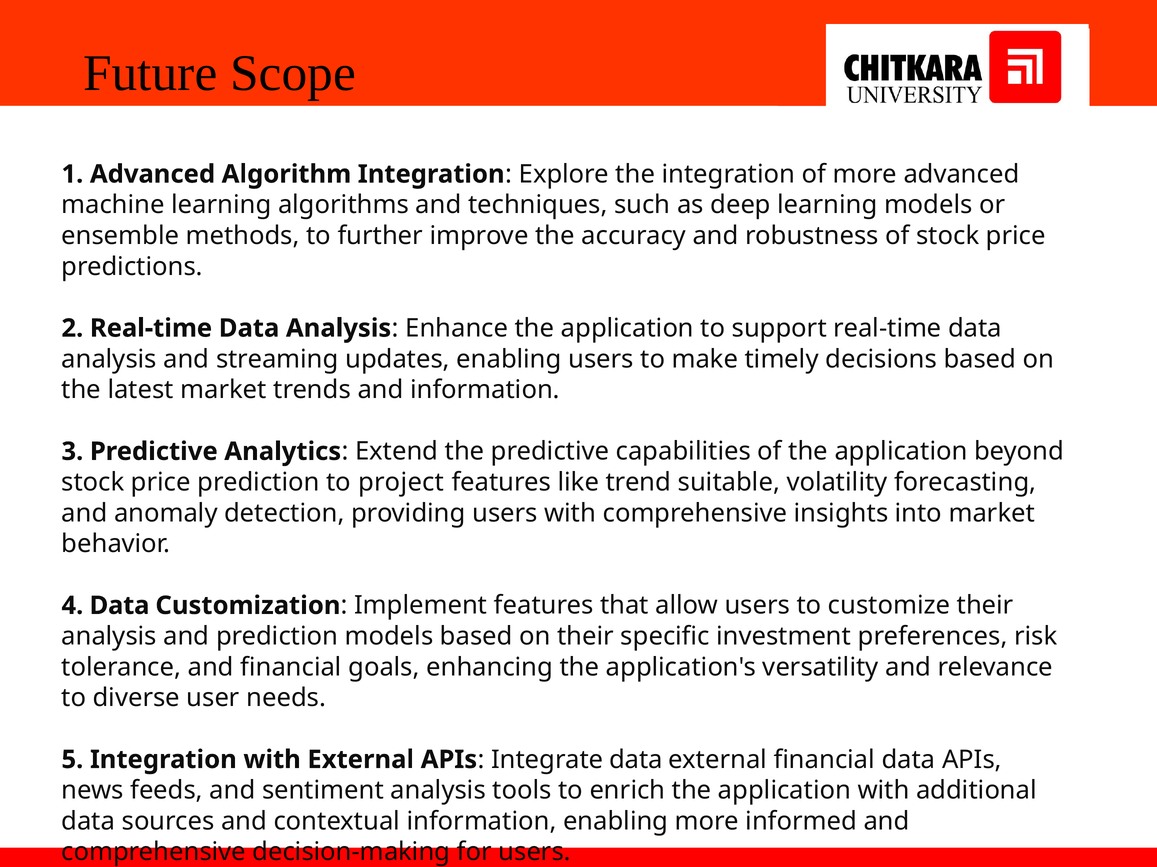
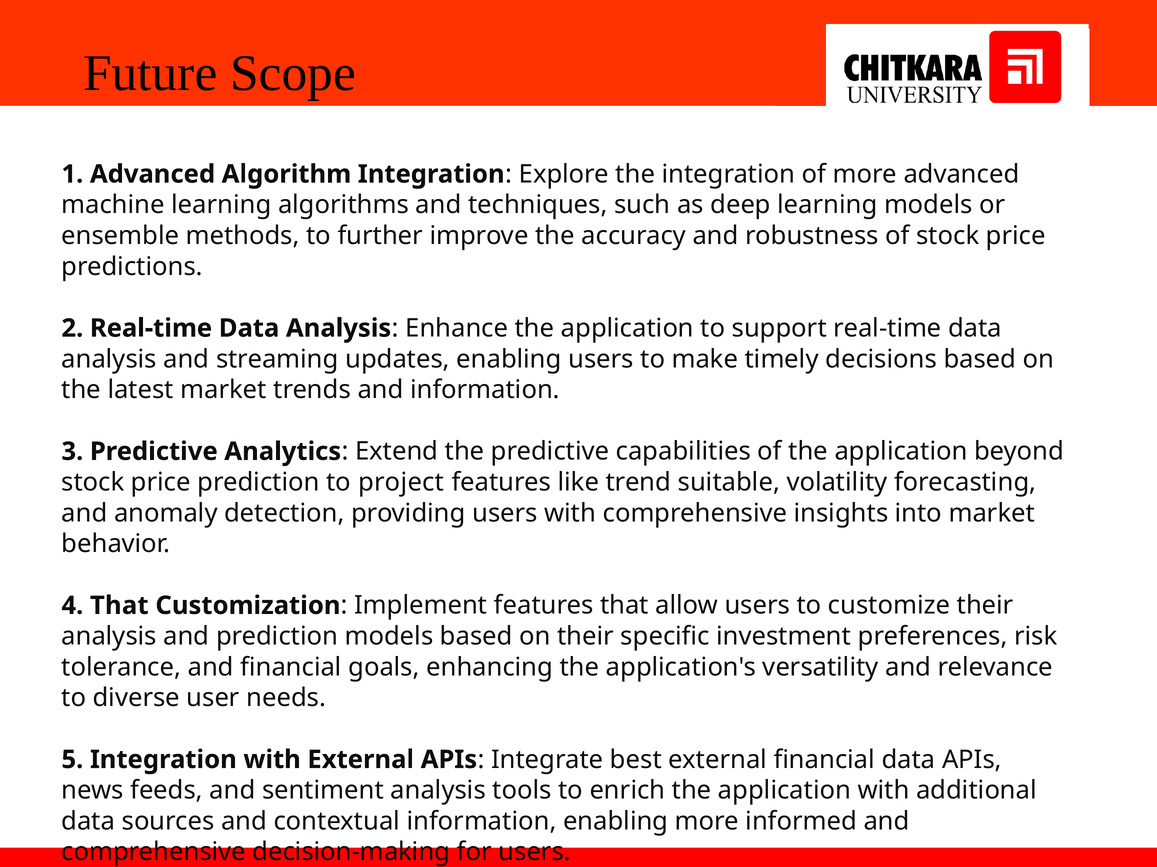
4 Data: Data -> That (119, 606)
Integrate data: data -> best (636, 760)
